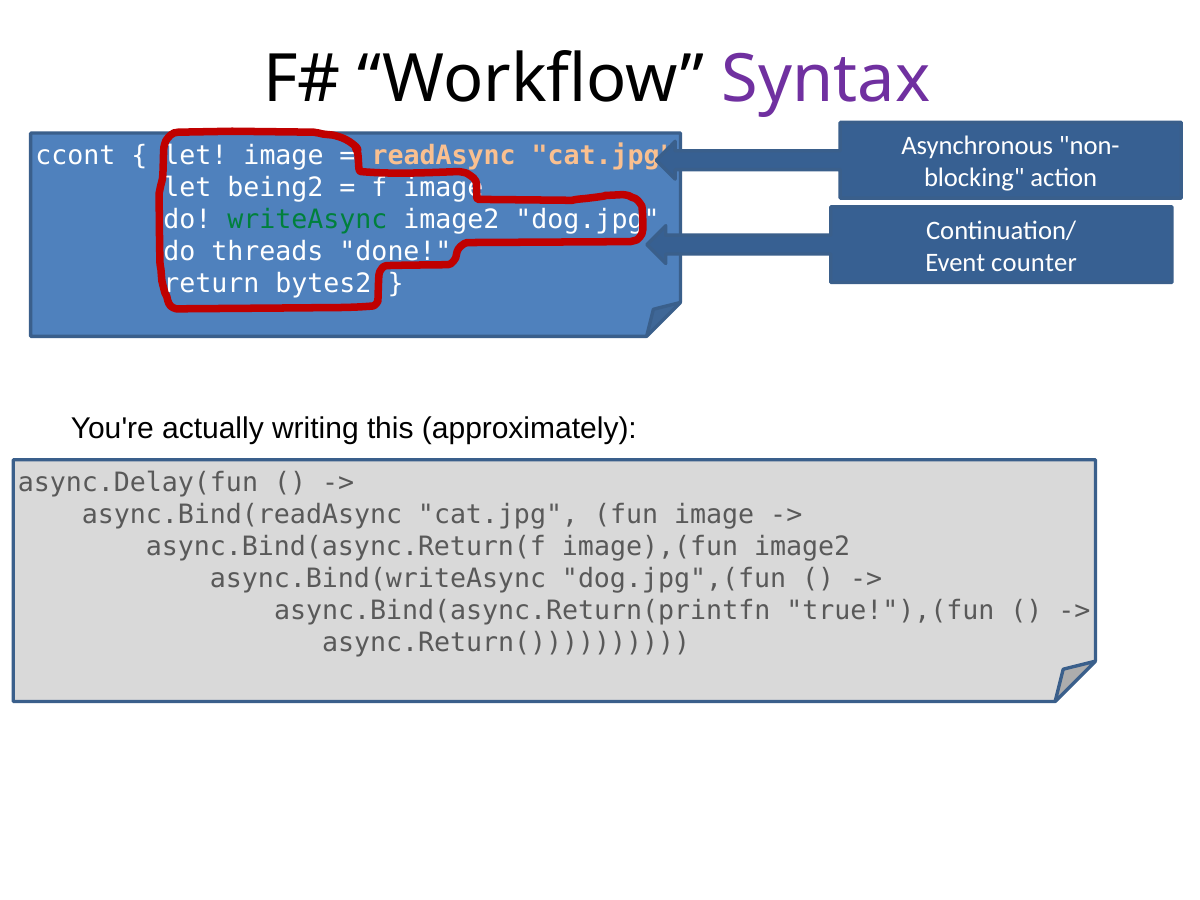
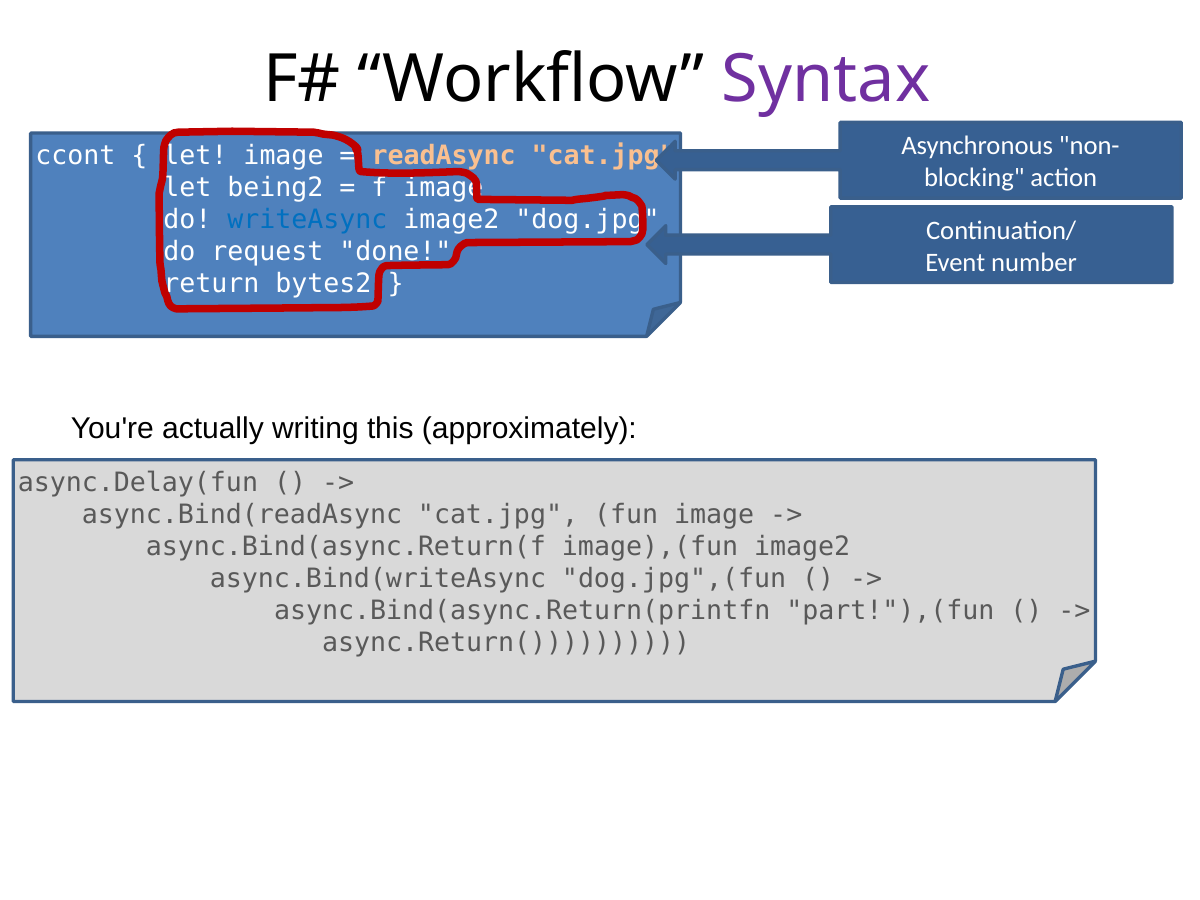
writeAsync colour: green -> blue (307, 220)
threads: threads -> request (267, 252)
counter: counter -> number (1034, 262)
true!"),(fun: true!"),(fun -> part!"),(fun (890, 610)
